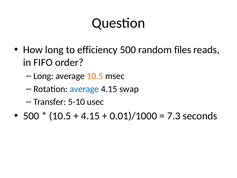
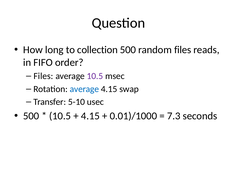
efficiency: efficiency -> collection (97, 50)
Long: Long -> Files (43, 76)
10.5 colour: orange -> purple (95, 76)
